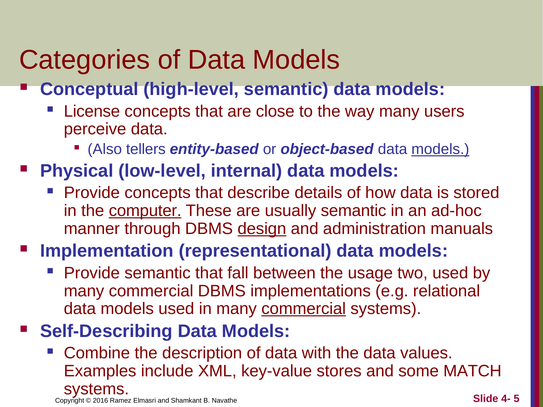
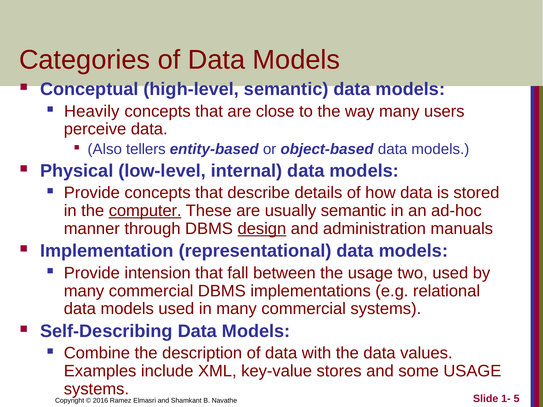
License: License -> Heavily (92, 111)
models underline: present -> none (440, 149)
Provide semantic: semantic -> intension (158, 273)
commercial underline: present -> none (304, 309)
some MATCH: MATCH -> USAGE (472, 371)
4-: 4- -> 1- (506, 399)
